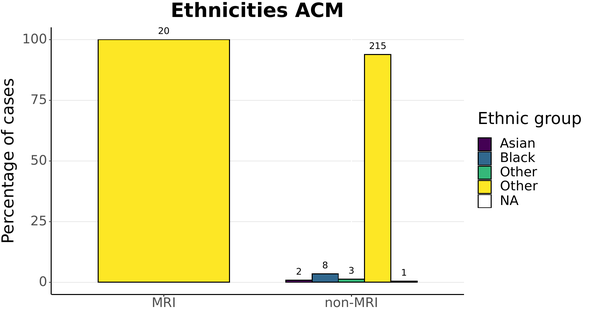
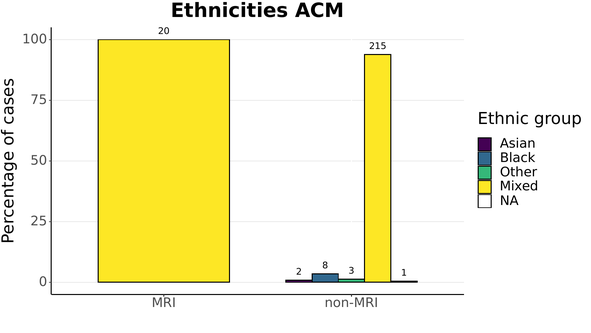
Other: Other -> Mixed (519, 186)
